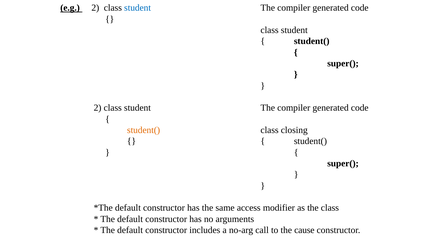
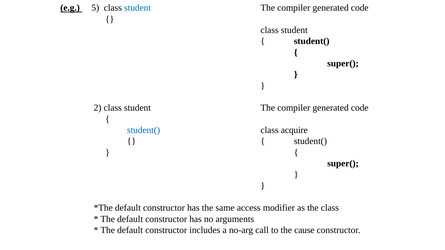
e.g 2: 2 -> 5 (95, 8)
student( colour: orange -> blue (144, 130)
closing: closing -> acquire (294, 130)
